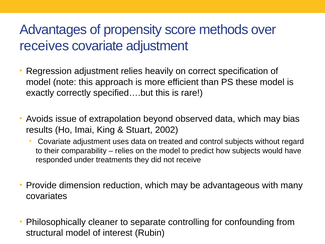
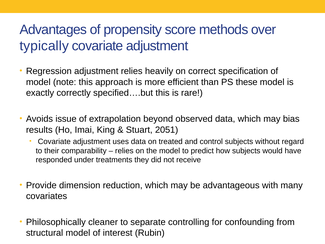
receives: receives -> typically (44, 46)
2002: 2002 -> 2051 (167, 130)
